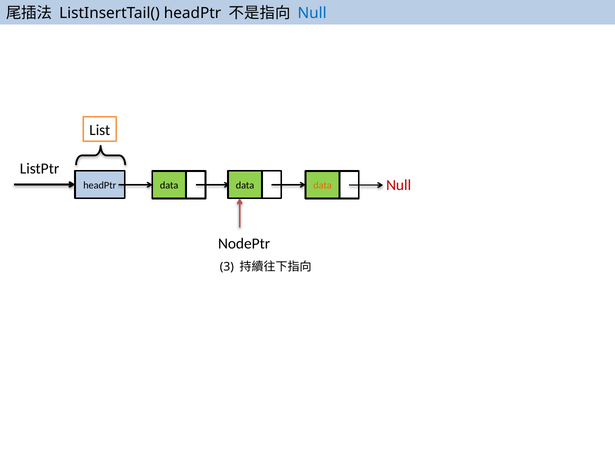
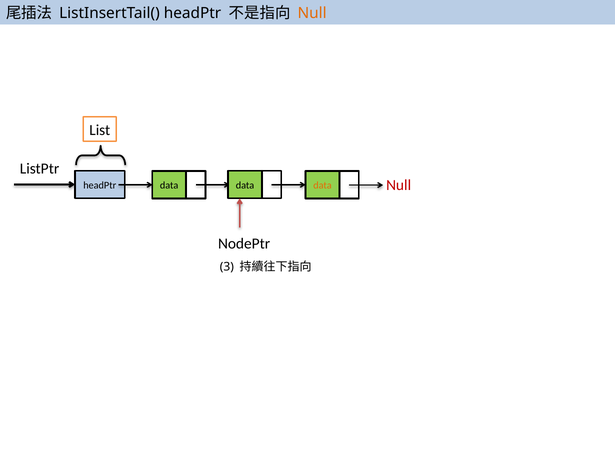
Null colour: blue -> orange (312, 13)
